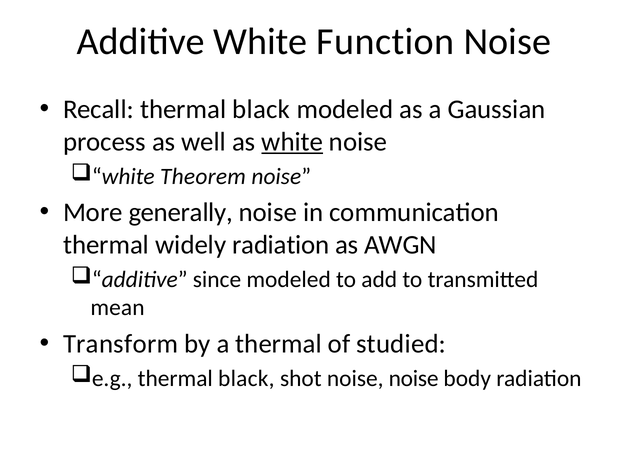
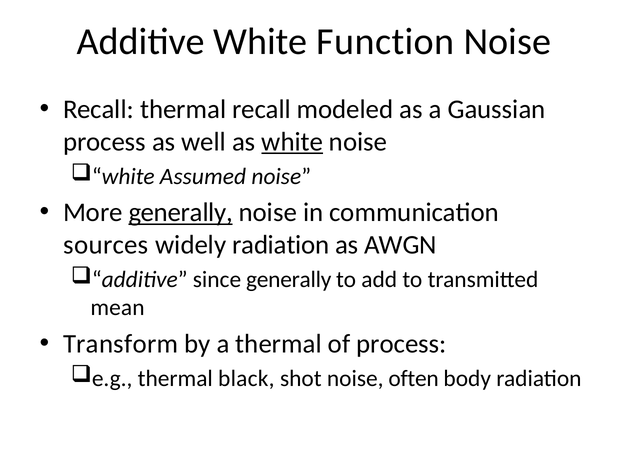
Recall thermal black: black -> recall (262, 110)
Theorem: Theorem -> Assumed (203, 177)
generally underline: none -> present (181, 213)
thermal: thermal -> sources (106, 245)
since modeled: modeled -> generally (289, 280)
of studied: studied -> process (401, 344)
noise noise: noise -> often (414, 378)
